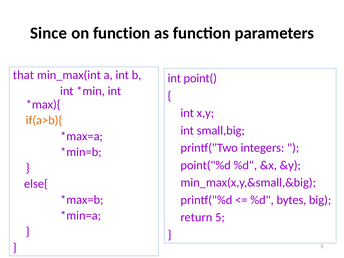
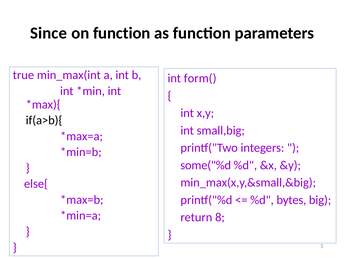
that: that -> true (23, 75)
point(: point( -> form( (200, 78)
if(a>b){ colour: orange -> black (44, 120)
point("%d: point("%d -> some("%d (206, 165)
return 5: 5 -> 8 (220, 217)
